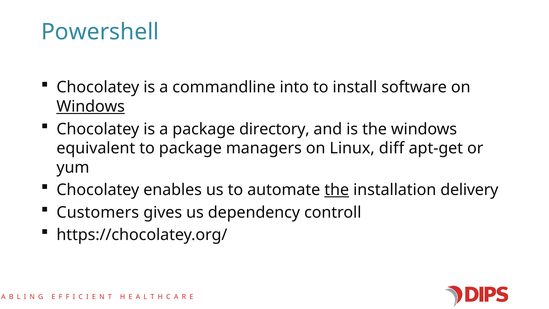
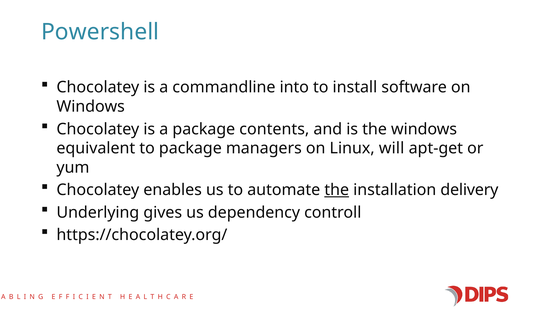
Windows underline: present -> none (91, 107)
directory: directory -> contents (274, 129)
diff: diff -> will (392, 148)
Customers: Customers -> Underlying (98, 212)
